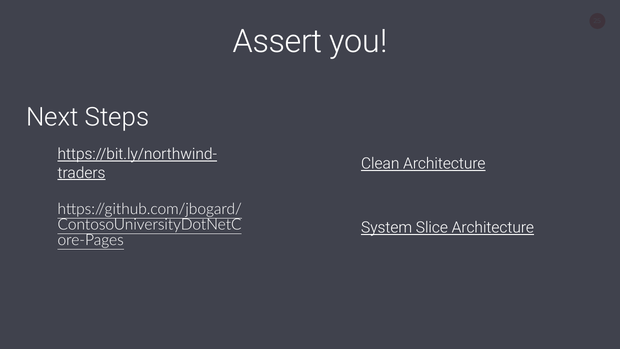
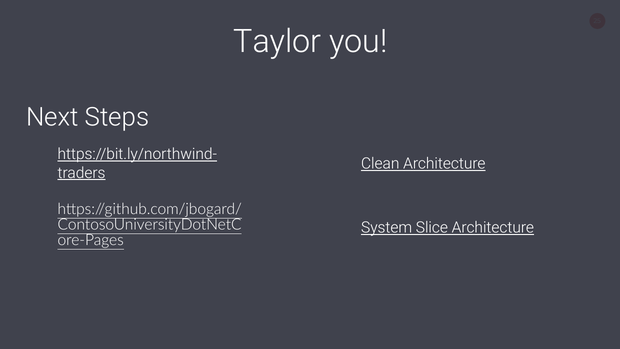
Assert: Assert -> Taylor (277, 41)
